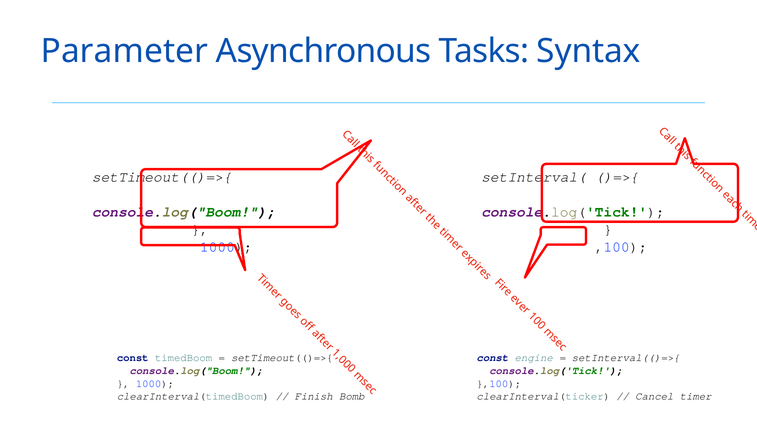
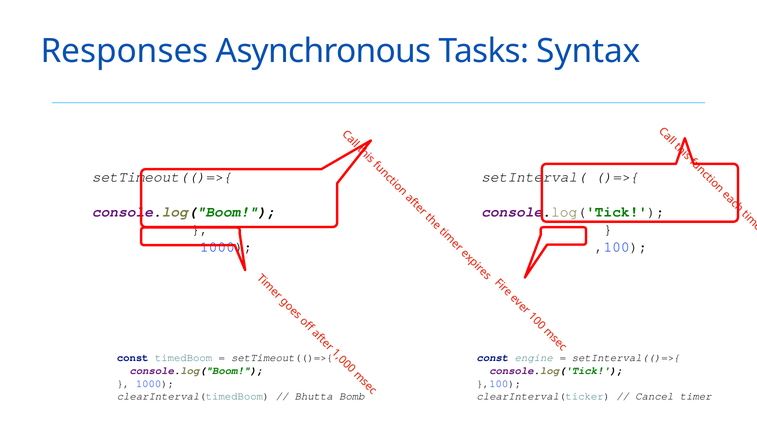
Parameter: Parameter -> Responses (125, 51)
Finish: Finish -> Bhutta (314, 396)
